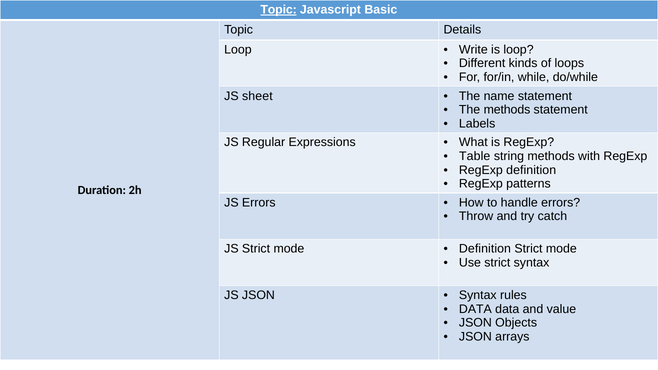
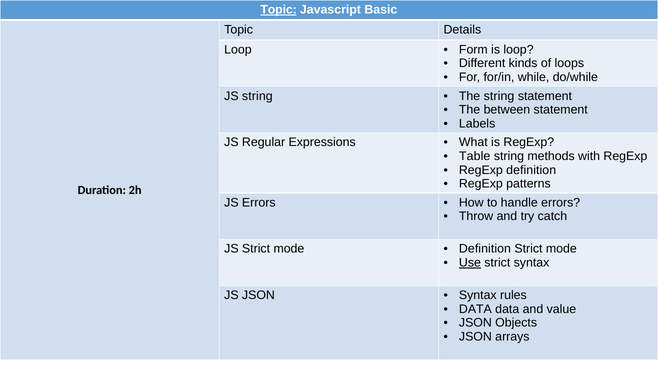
Write: Write -> Form (473, 50)
JS sheet: sheet -> string (257, 96)
The name: name -> string (499, 96)
The methods: methods -> between (507, 110)
Use underline: none -> present (470, 263)
